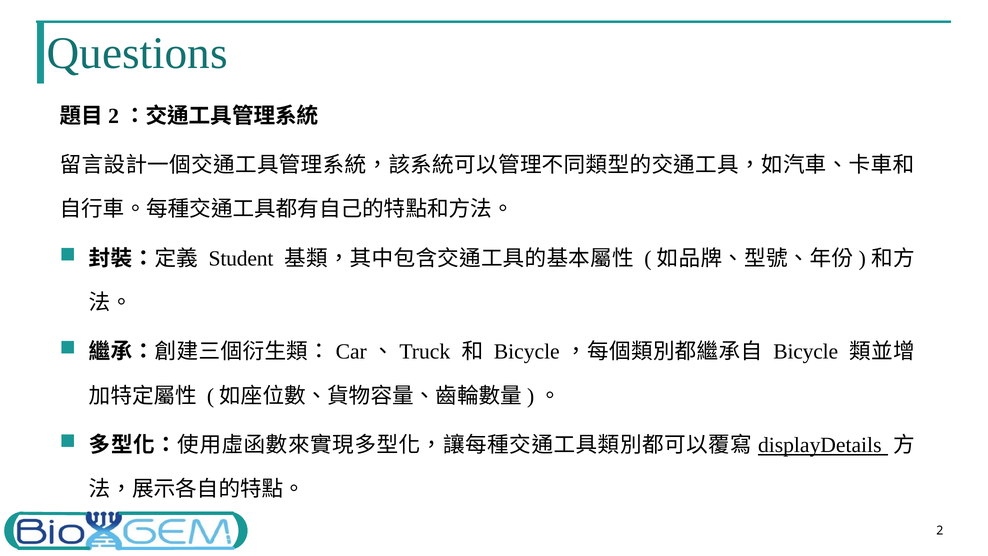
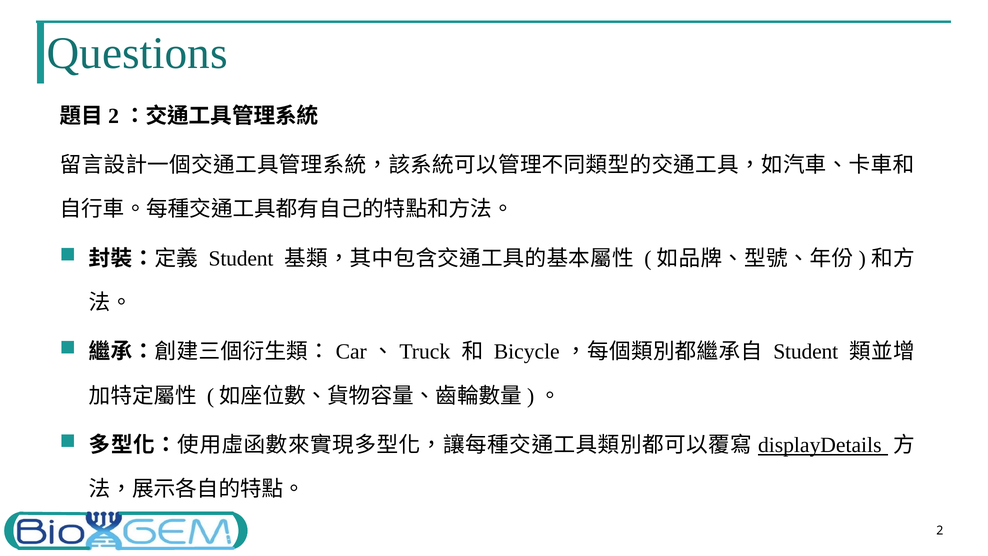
Bicycle: Bicycle -> Student (806, 352)
